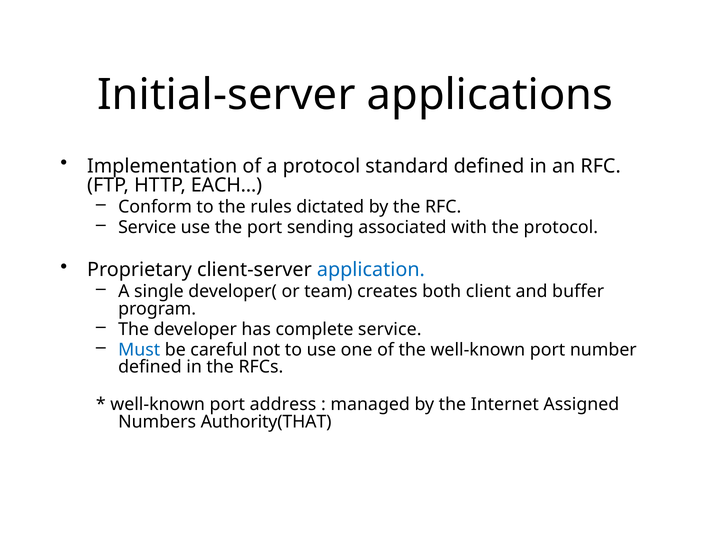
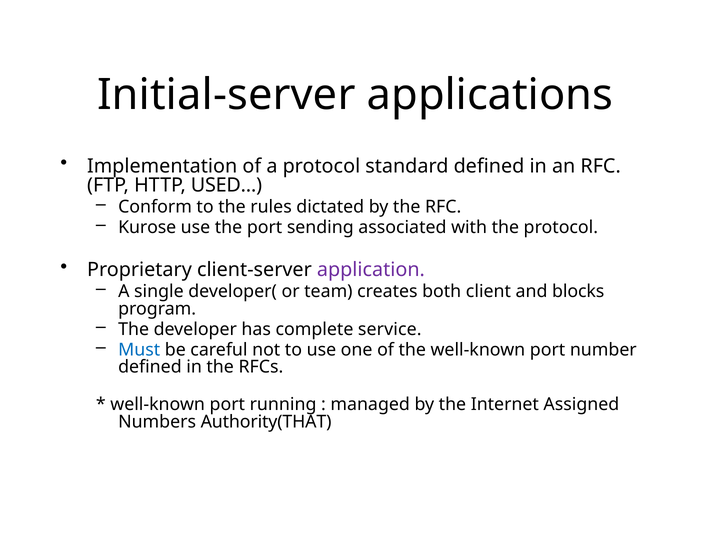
EACH…: EACH… -> USED… (226, 185)
Service: Service -> Kurose (147, 228)
application colour: blue -> purple (371, 270)
buffer: buffer -> blocks (578, 292)
address: address -> running (283, 405)
